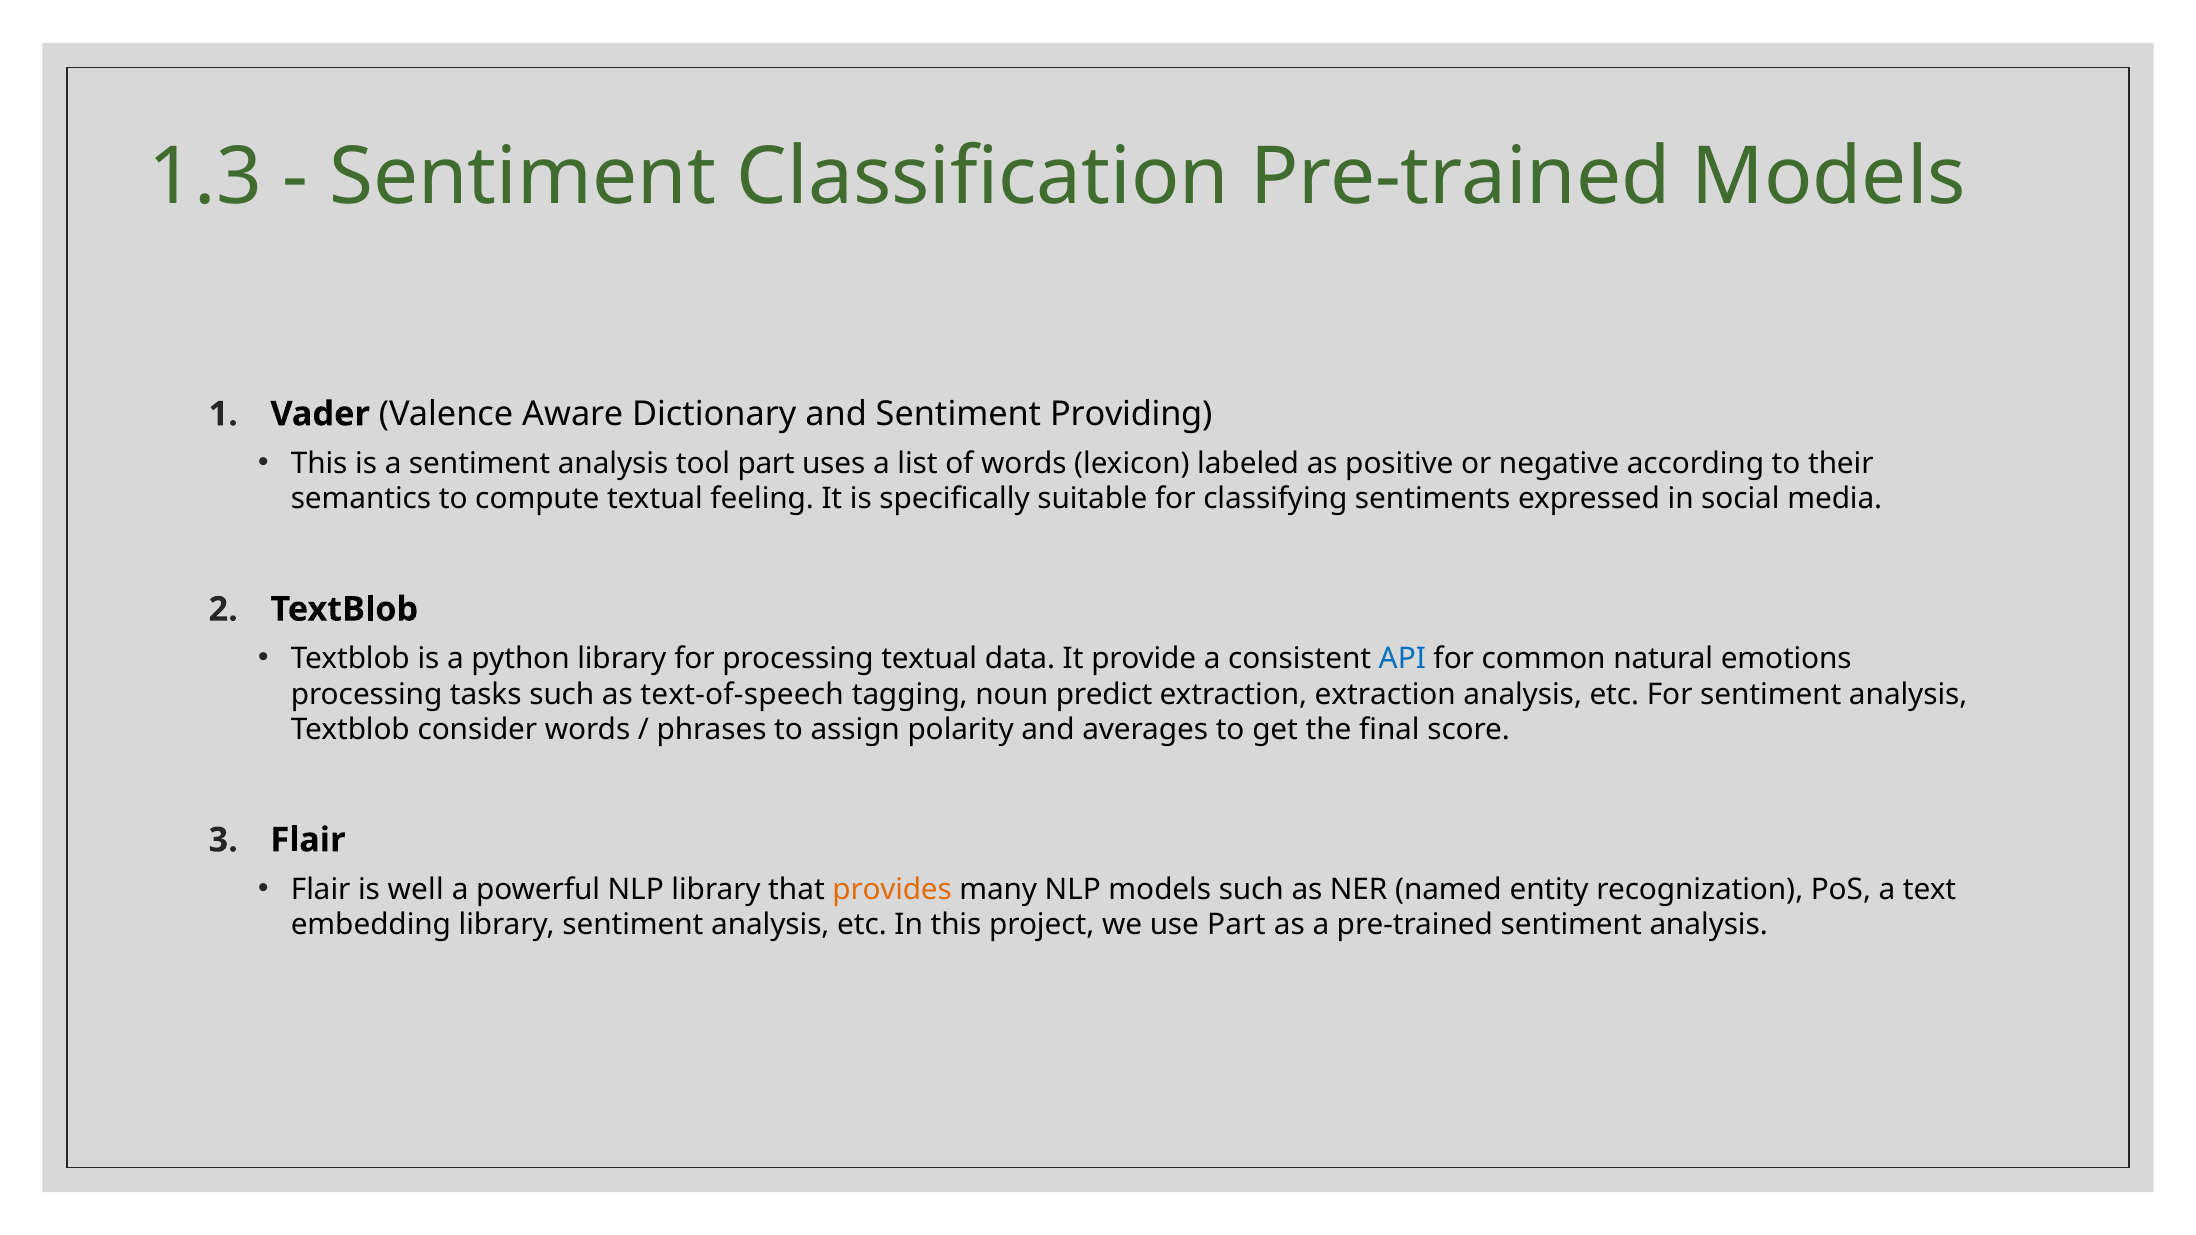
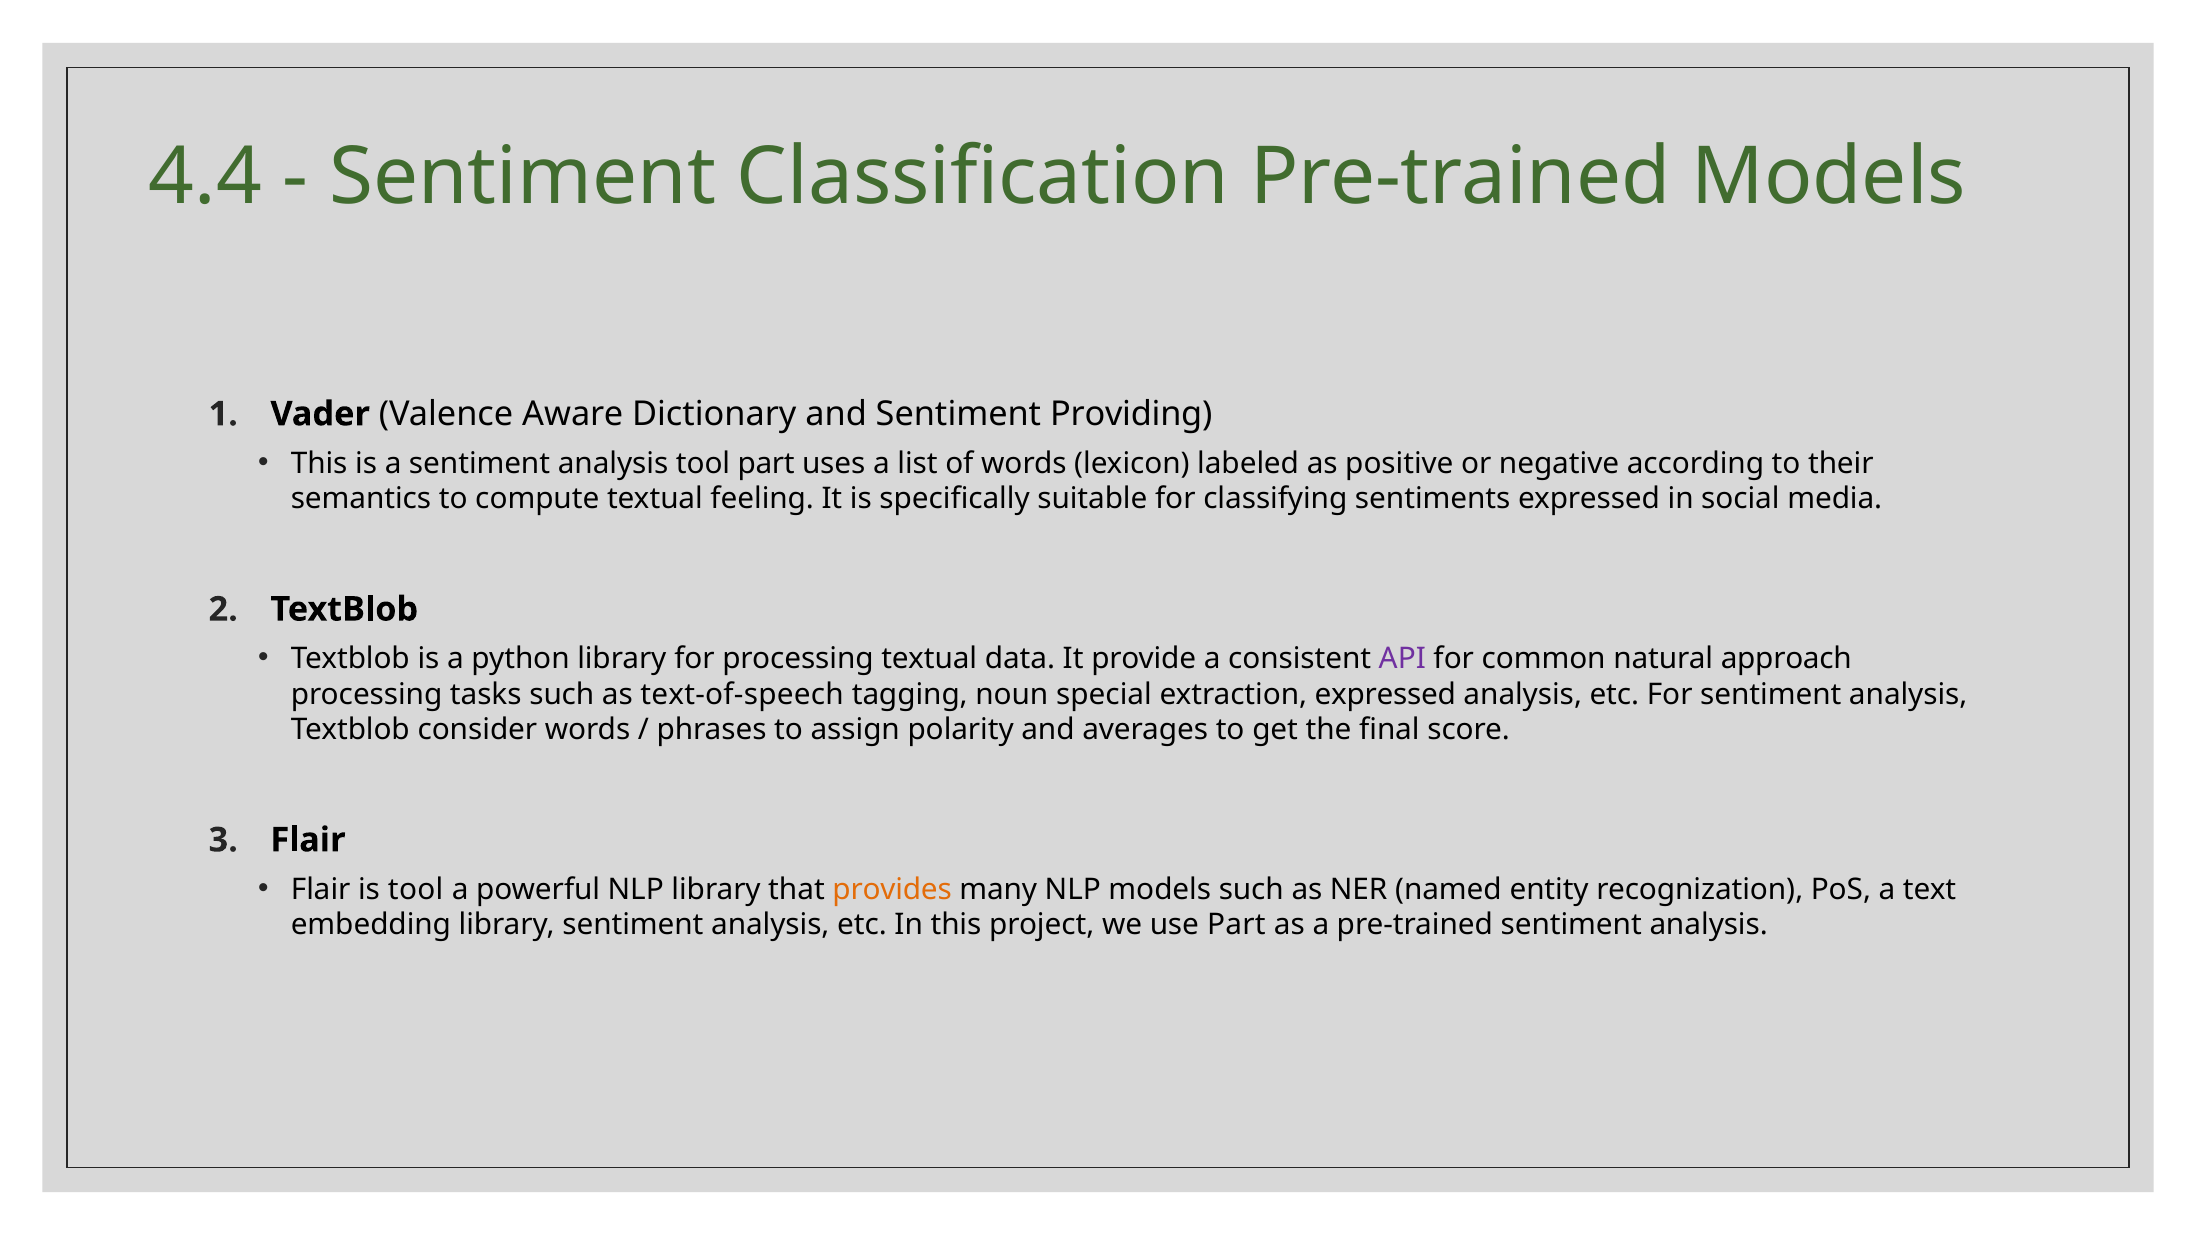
1.3: 1.3 -> 4.4 (205, 177)
API colour: blue -> purple (1402, 659)
emotions: emotions -> approach (1786, 659)
predict: predict -> special (1104, 694)
extraction extraction: extraction -> expressed (1385, 694)
is well: well -> tool (416, 890)
